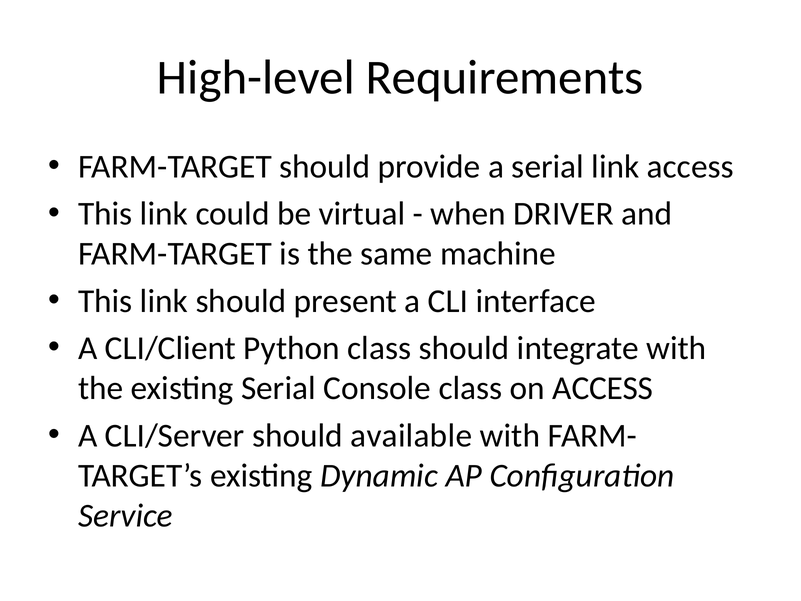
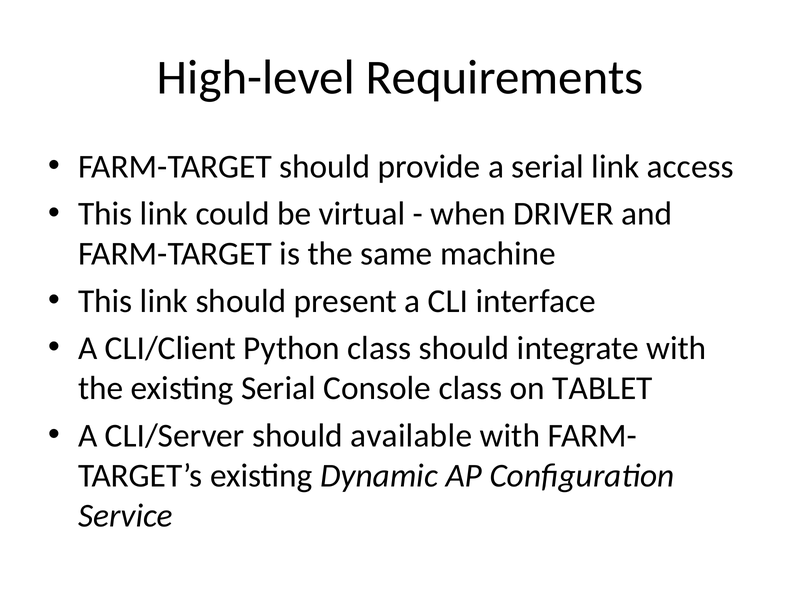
on ACCESS: ACCESS -> TABLET (603, 388)
